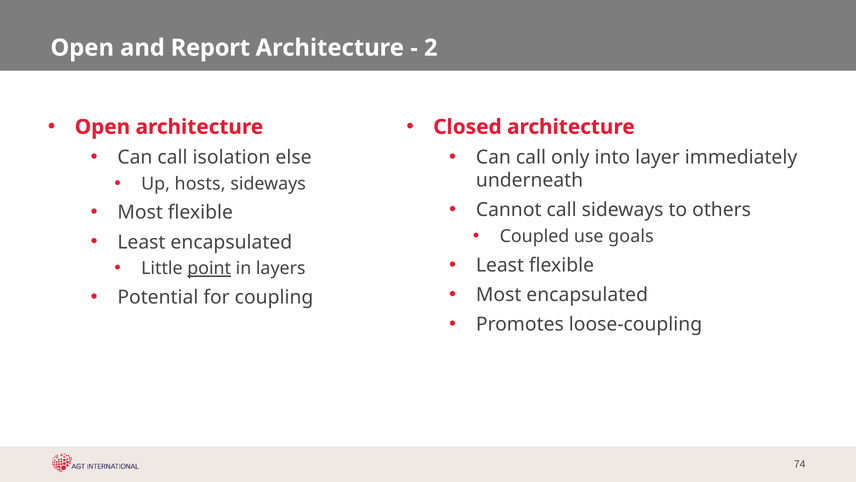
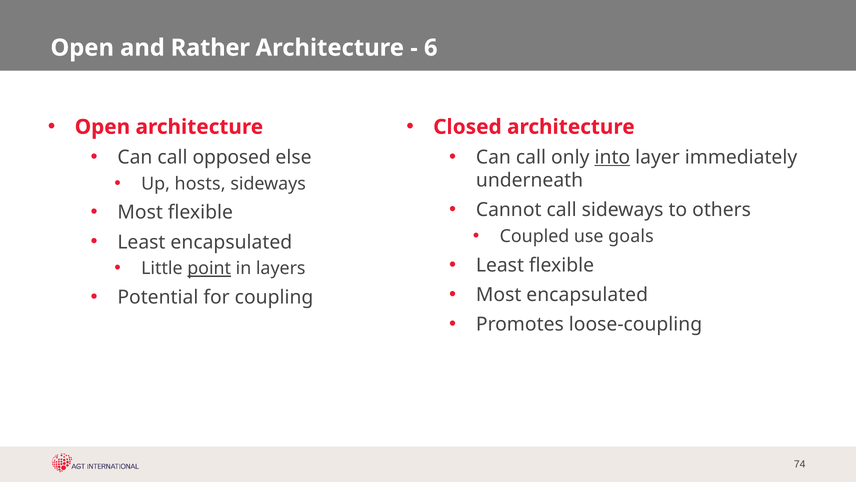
Report: Report -> Rather (210, 48)
2: 2 -> 6 (431, 48)
isolation: isolation -> opposed (232, 157)
into underline: none -> present (612, 157)
